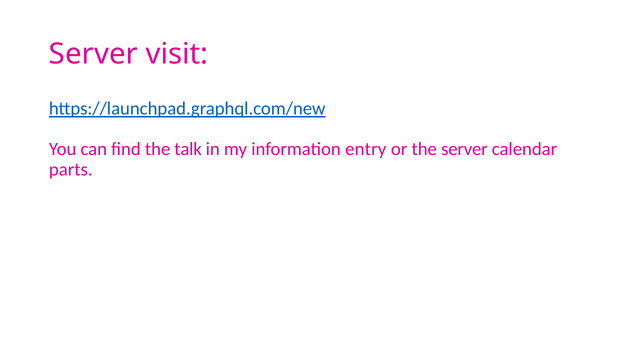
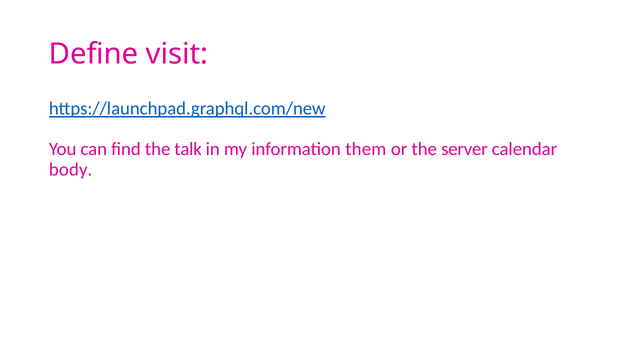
Server: Server -> Define (94, 54)
entry: entry -> them (366, 149)
parts: parts -> body (71, 170)
